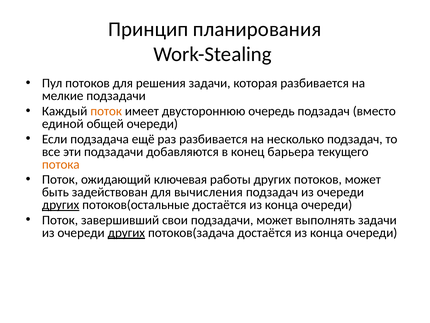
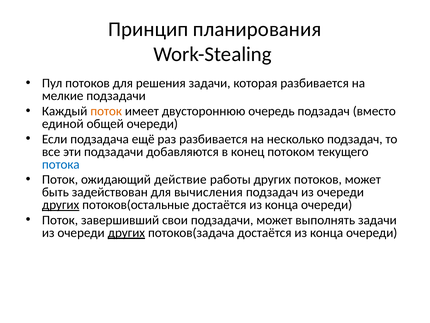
барьера: барьера -> потоком (291, 151)
потока colour: orange -> blue (61, 164)
ключевая: ключевая -> действие (180, 179)
